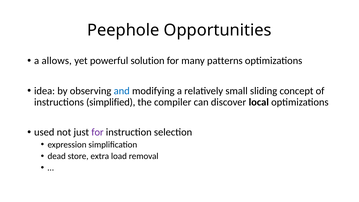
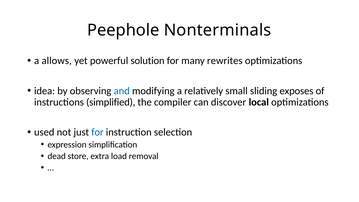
Opportunities: Opportunities -> Nonterminals (218, 30)
patterns: patterns -> rewrites (225, 61)
concept: concept -> exposes (296, 91)
for colour: purple -> blue (97, 132)
